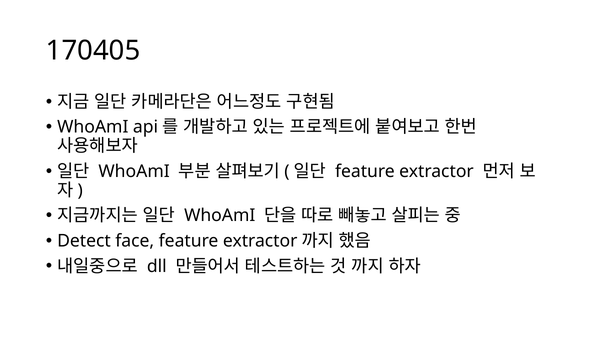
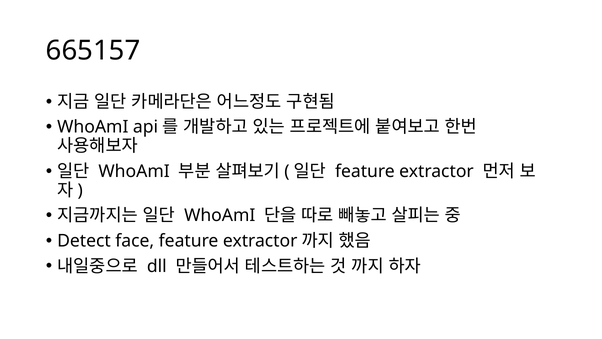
170405: 170405 -> 665157 (93, 51)
